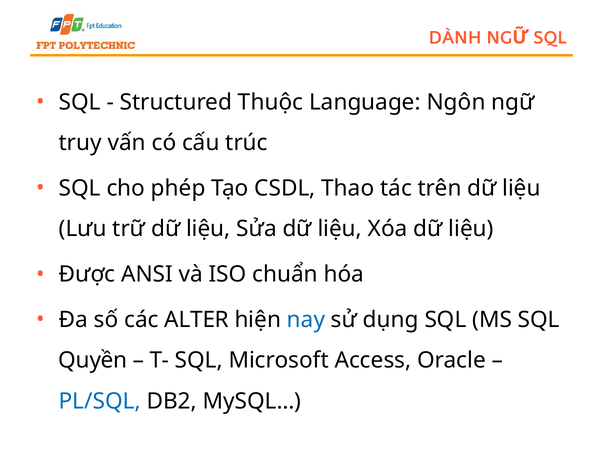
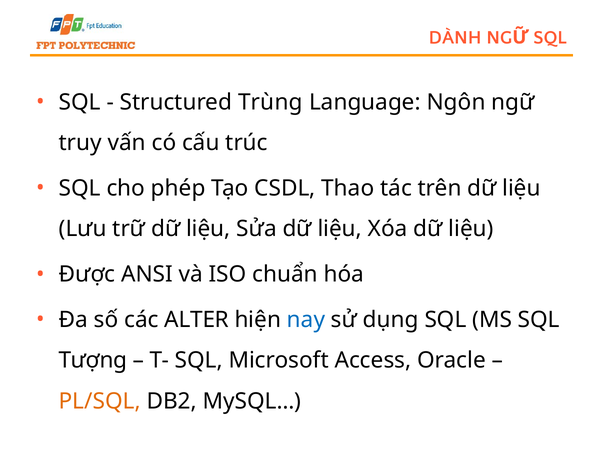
Thuộc: Thuộc -> Trùng (270, 102)
Quyền: Quyền -> Tượng (93, 361)
PL/SQL colour: blue -> orange (100, 401)
